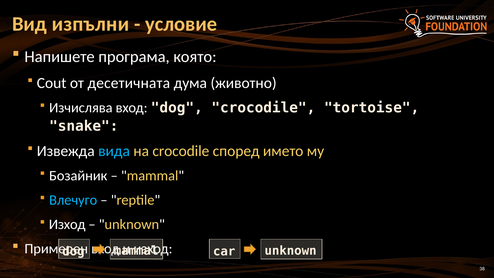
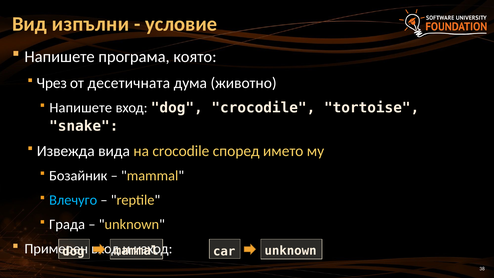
Cout: Cout -> Чрез (52, 83)
Изчислява: Изчислява -> Напишете (81, 108)
вида colour: light blue -> white (114, 151)
Изход: Изход -> Града (67, 224)
